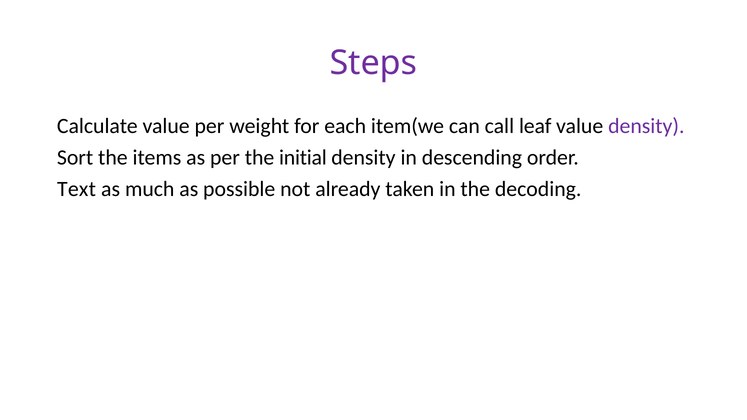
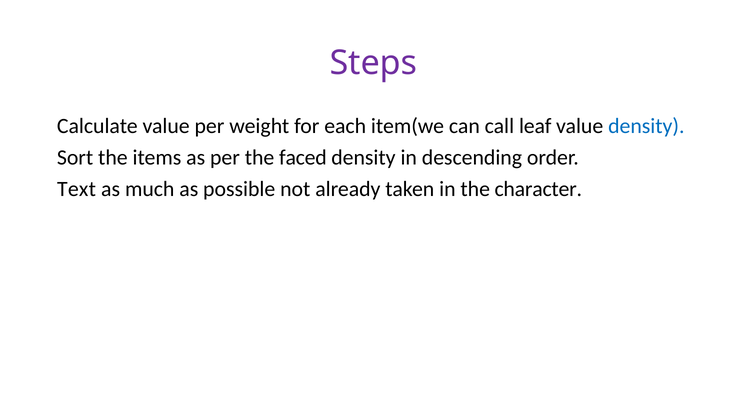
density colour: purple -> blue (646, 126)
initial: initial -> faced (303, 158)
decoding: decoding -> character (538, 189)
